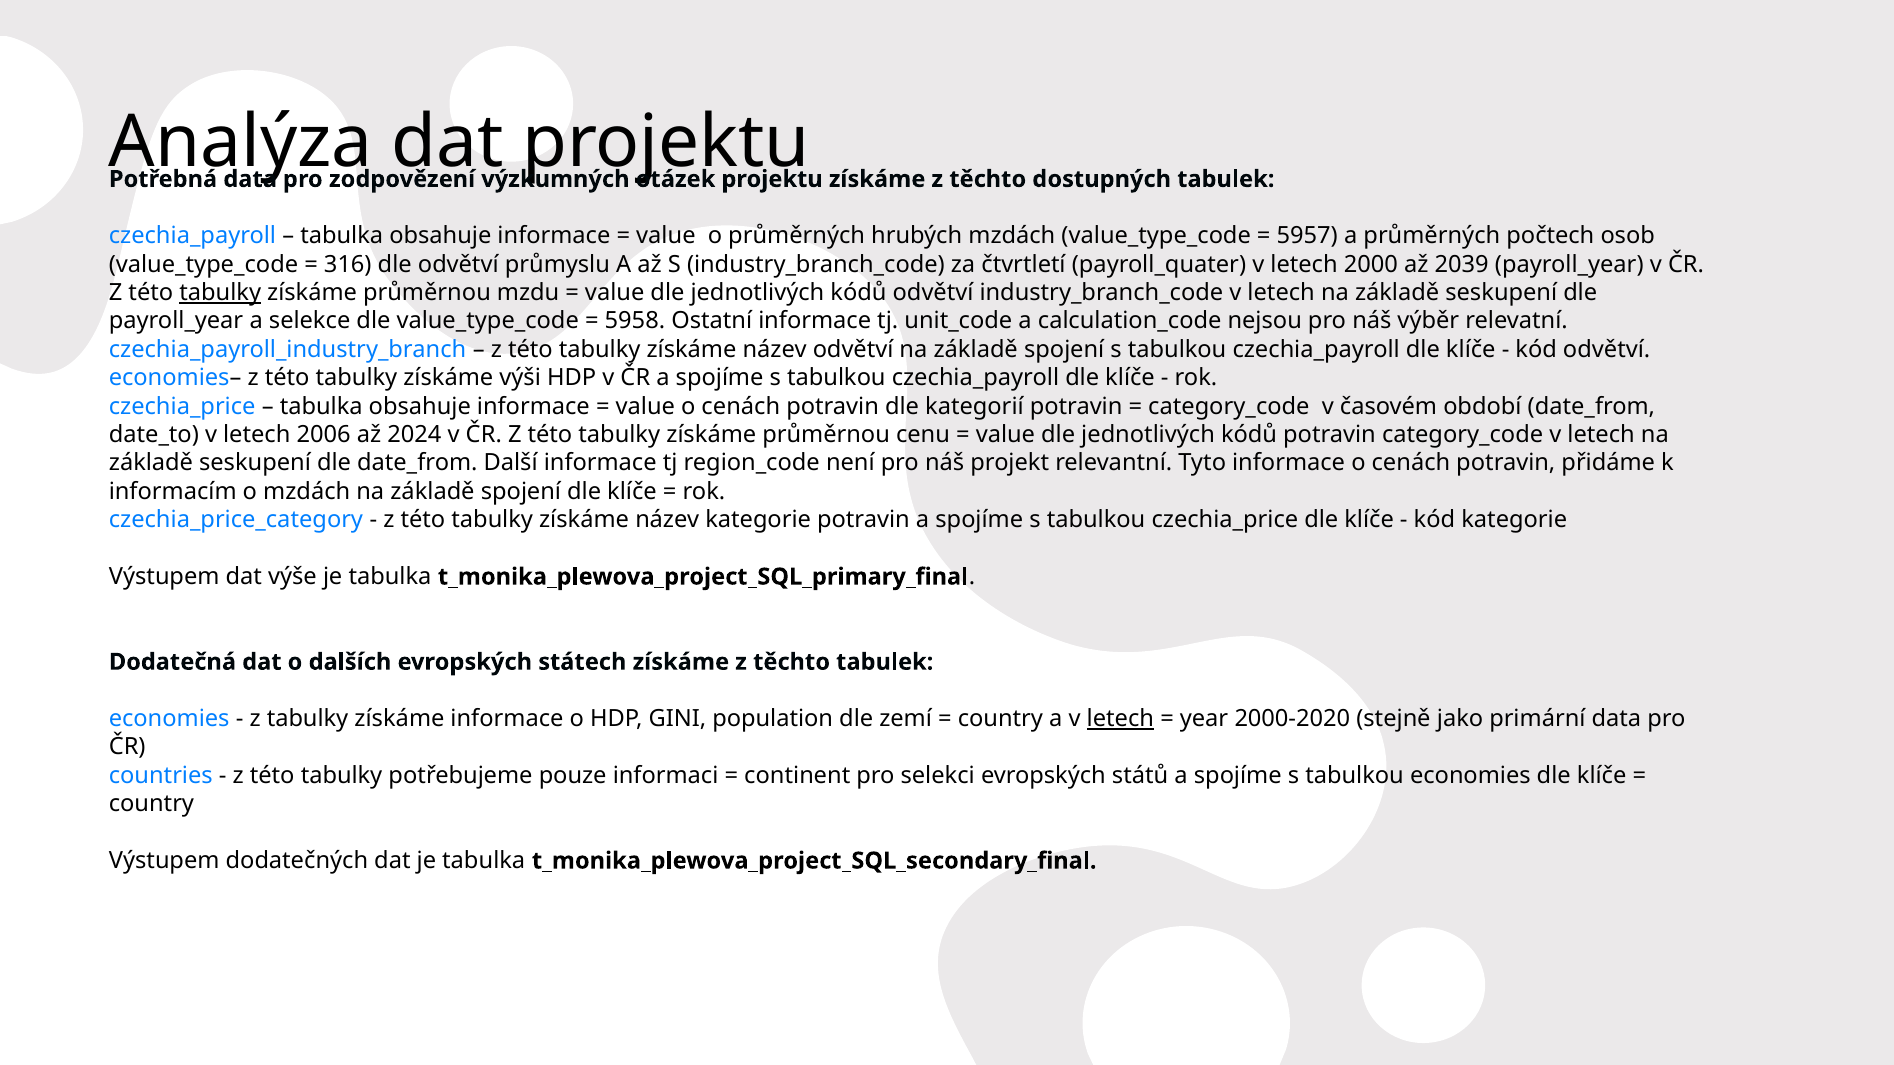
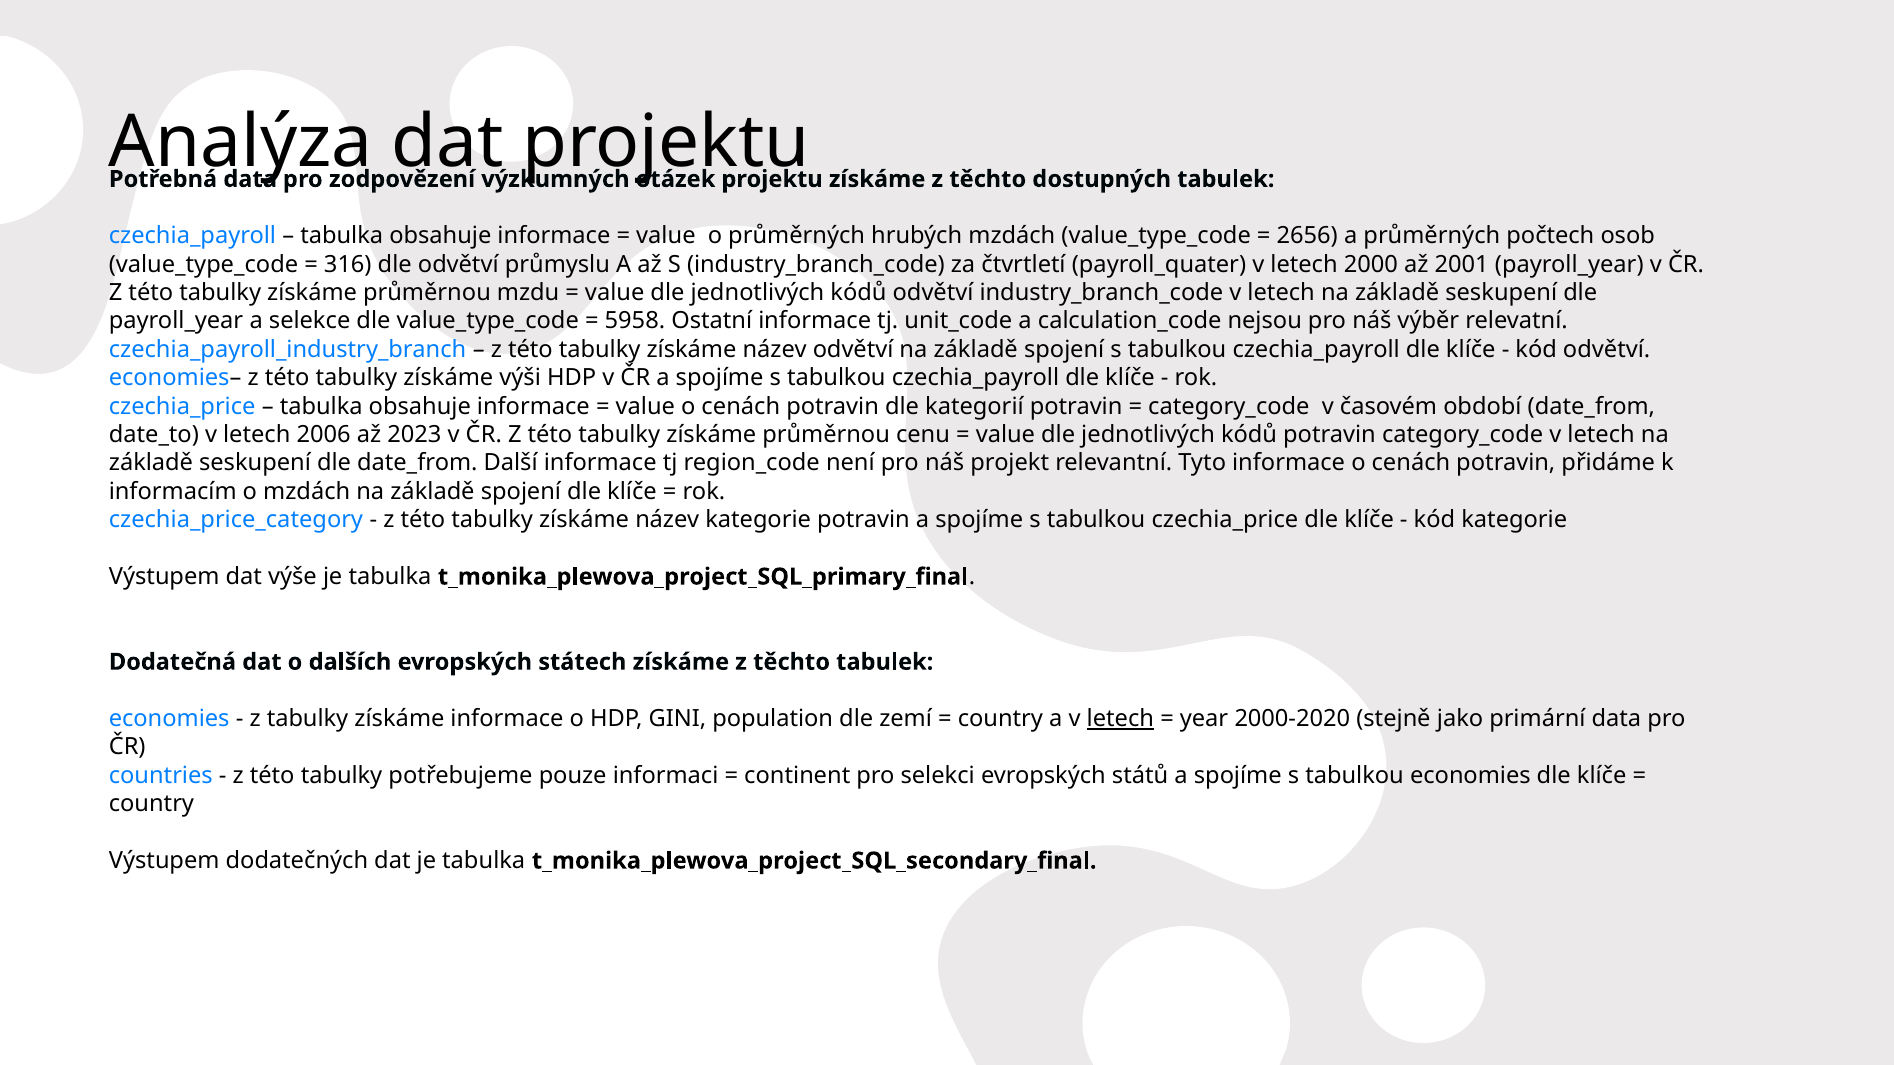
5957: 5957 -> 2656 (1307, 236)
2039: 2039 -> 2001 (1462, 264)
tabulky underline: present -> none (220, 293)
2024: 2024 -> 2023 (414, 435)
